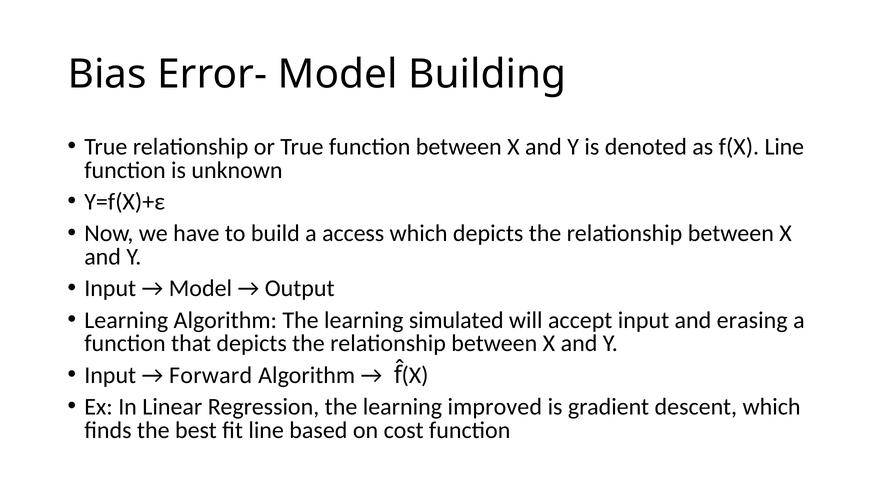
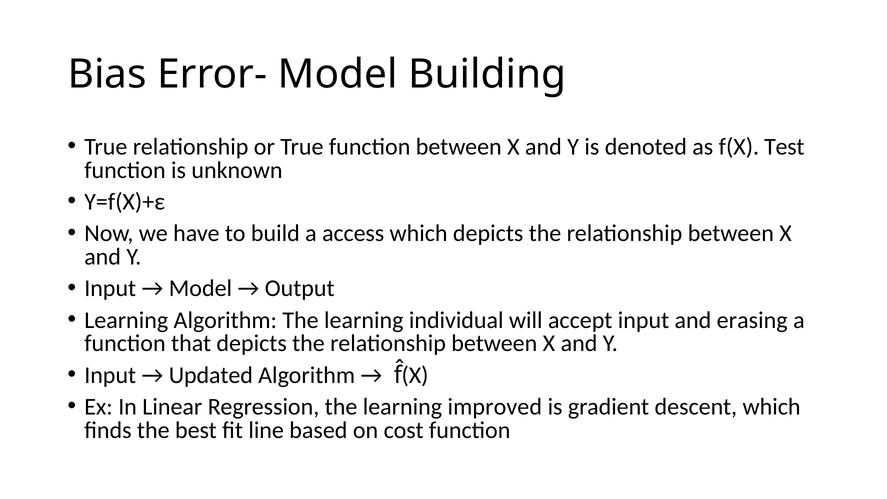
f(X Line: Line -> Test (784, 147)
simulated: simulated -> individual (456, 320)
Forward: Forward -> Updated (211, 375)
